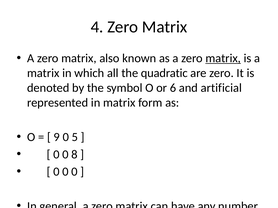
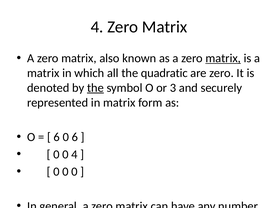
the underline: none -> present (95, 88)
6: 6 -> 3 (173, 88)
artificial: artificial -> securely (221, 88)
9: 9 -> 6 (57, 137)
0 5: 5 -> 6 (75, 137)
0 8: 8 -> 4 (74, 155)
